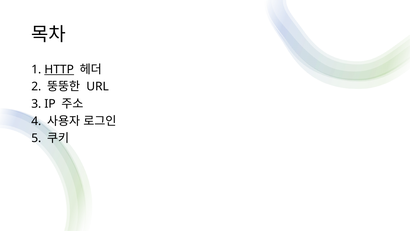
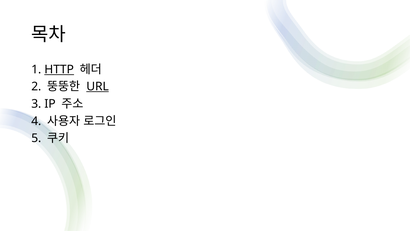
URL underline: none -> present (98, 87)
